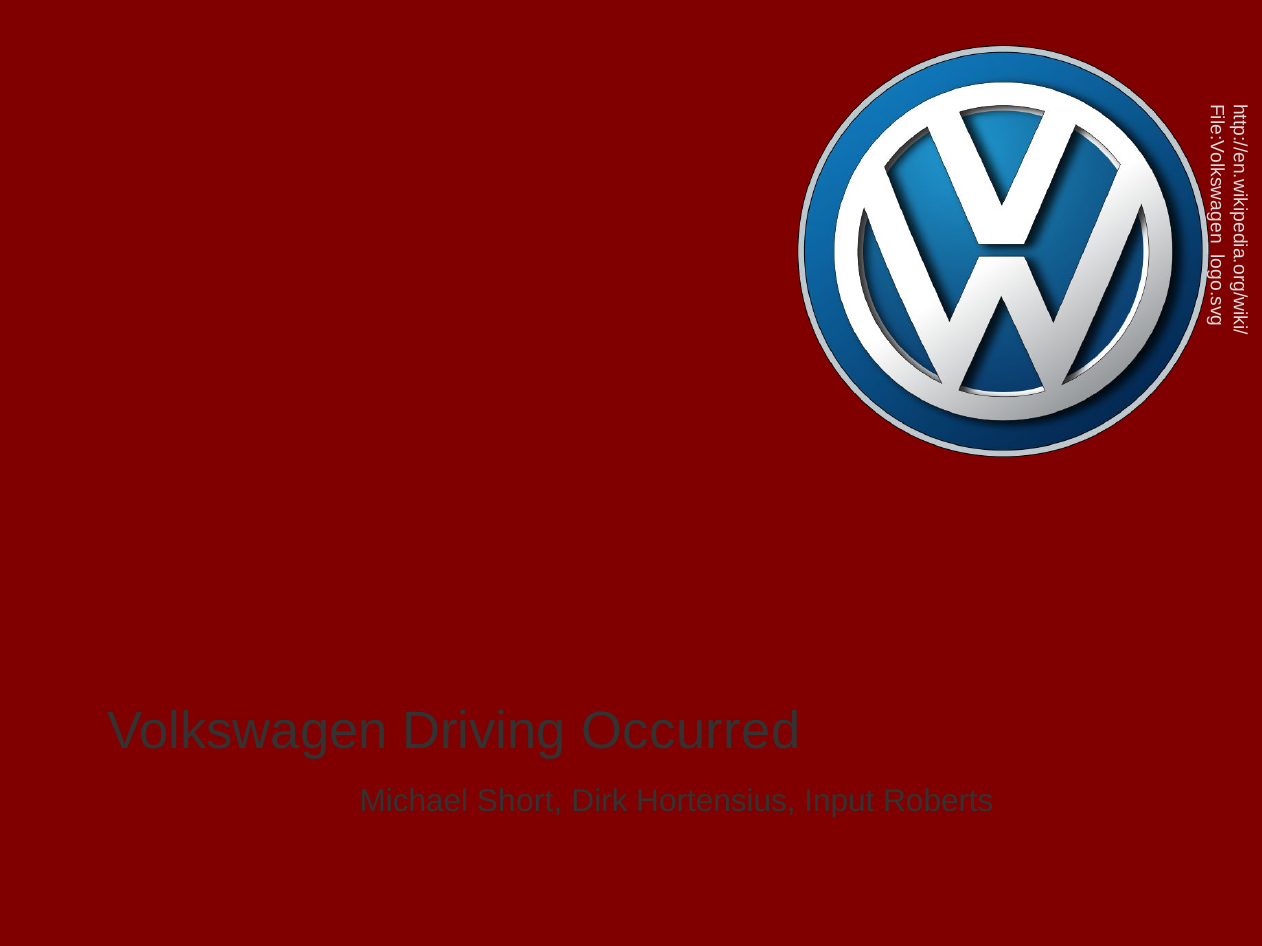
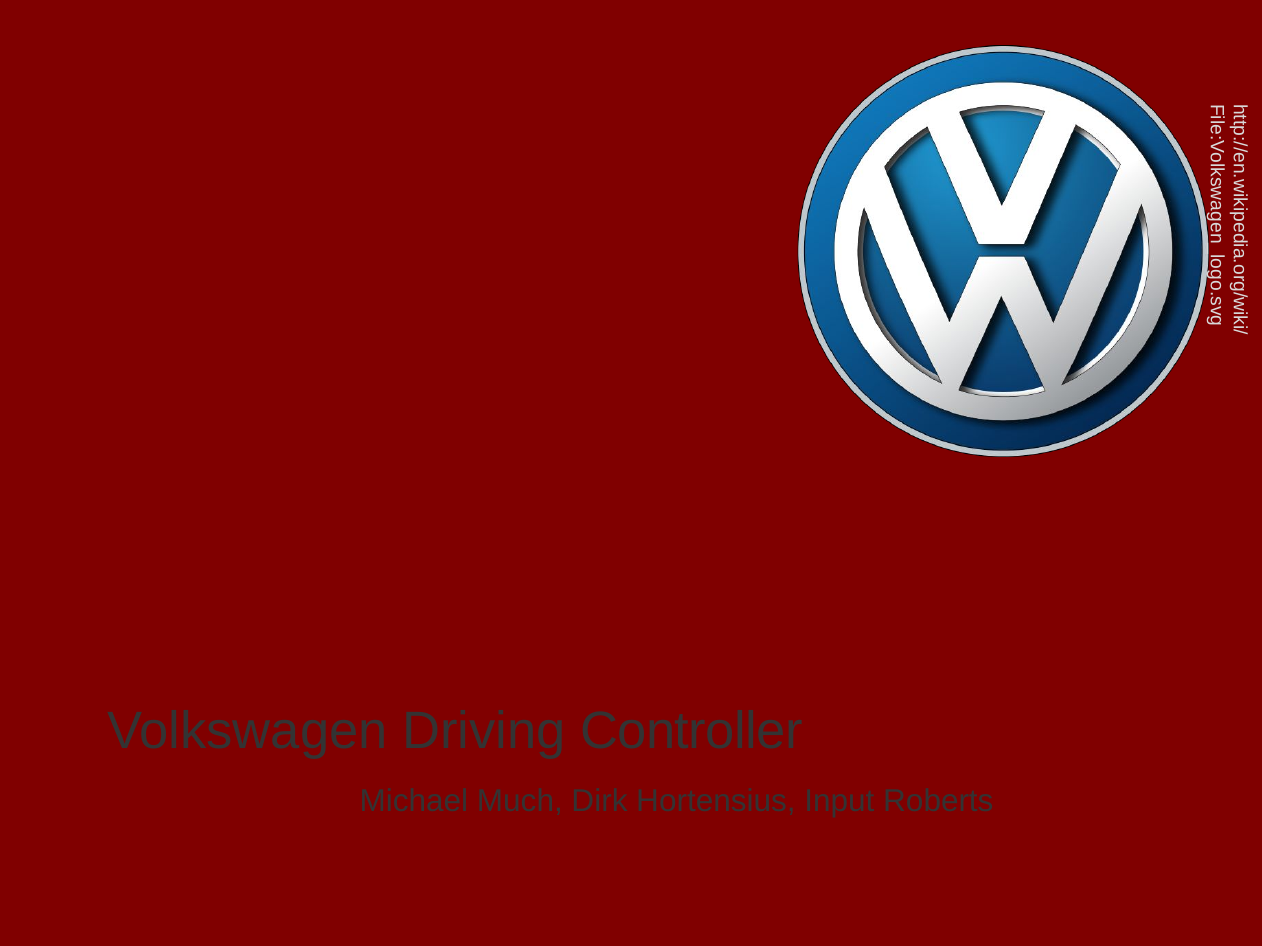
Occurred: Occurred -> Controller (692, 732)
Short: Short -> Much (520, 802)
